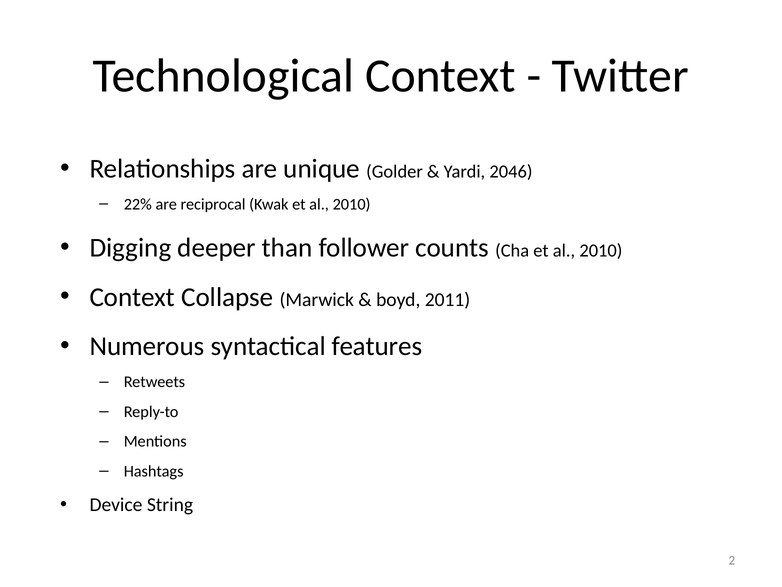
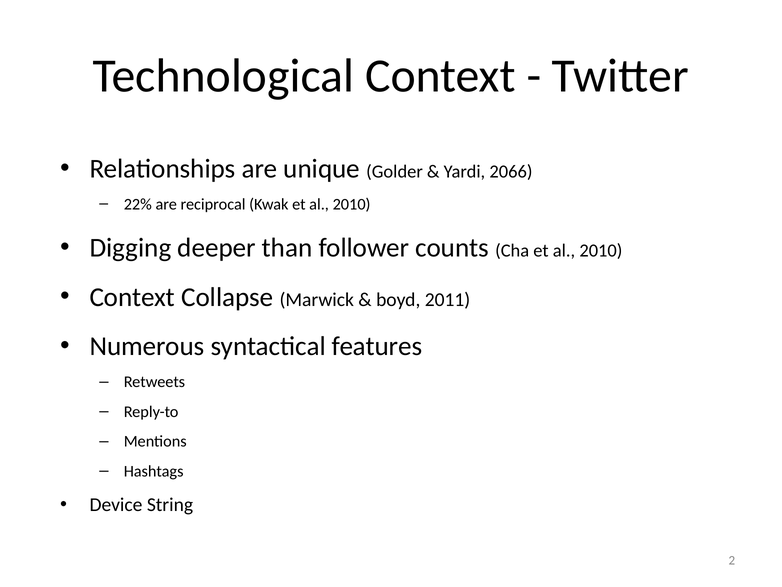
2046: 2046 -> 2066 (511, 172)
